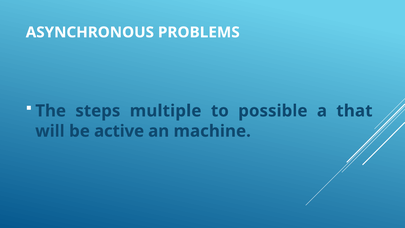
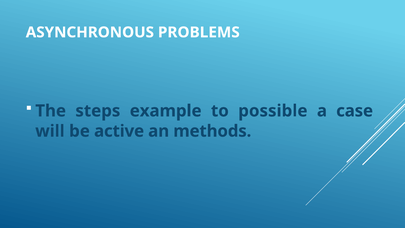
multiple: multiple -> example (166, 111)
that: that -> case (355, 111)
machine: machine -> methods (212, 131)
